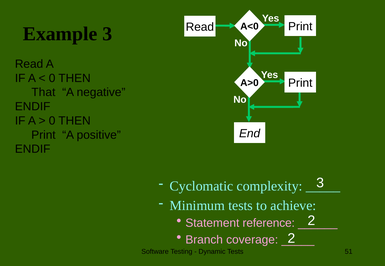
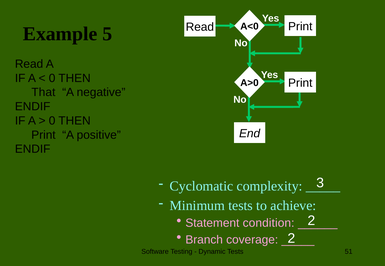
Example 3: 3 -> 5 (107, 34)
reference: reference -> condition (269, 224)
